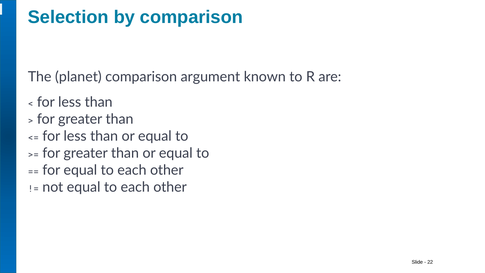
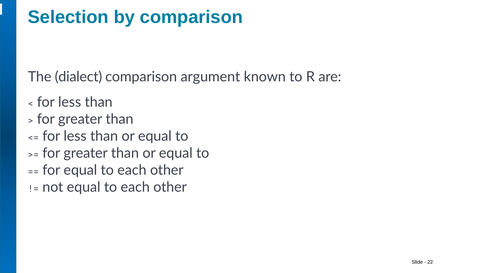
planet: planet -> dialect (78, 77)
